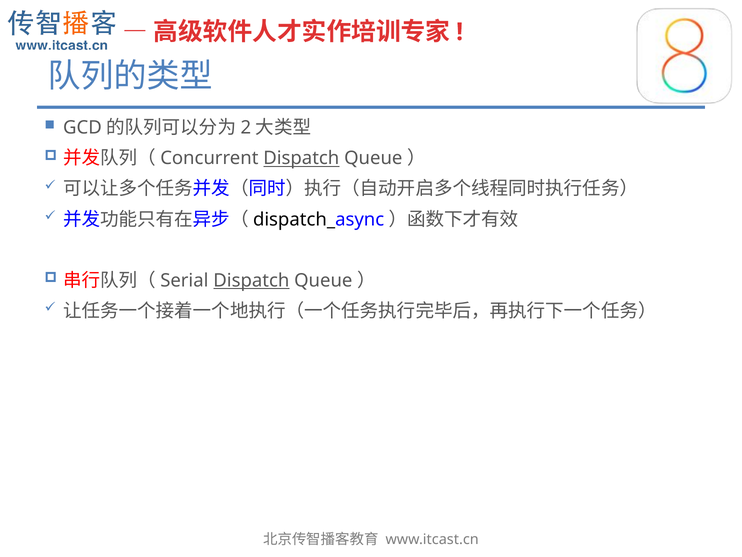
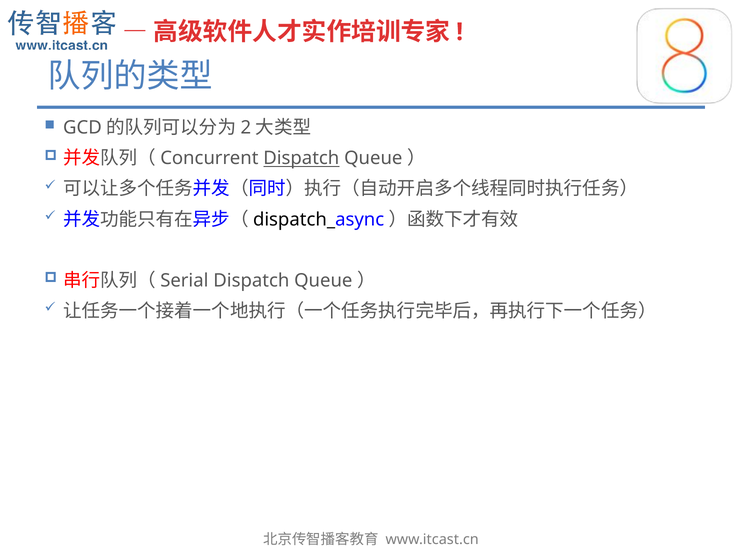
Dispatch underline: present -> none (251, 280)
